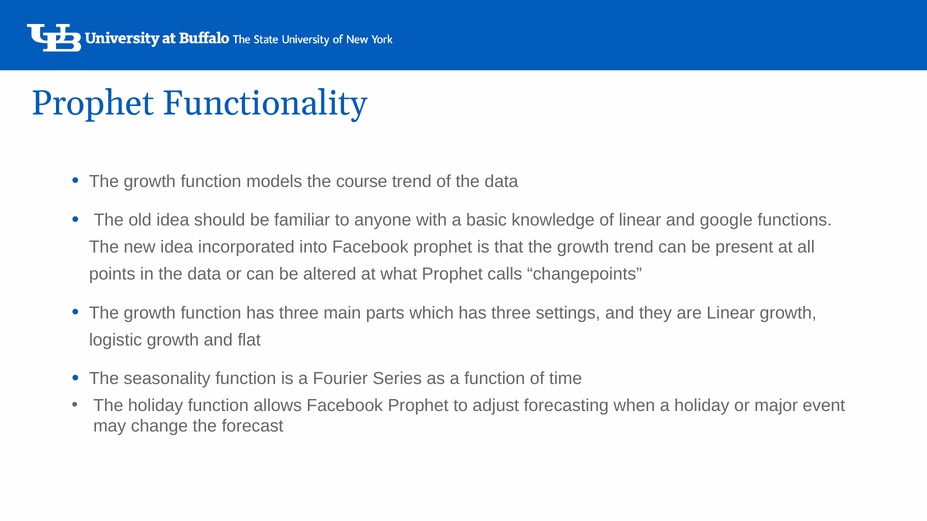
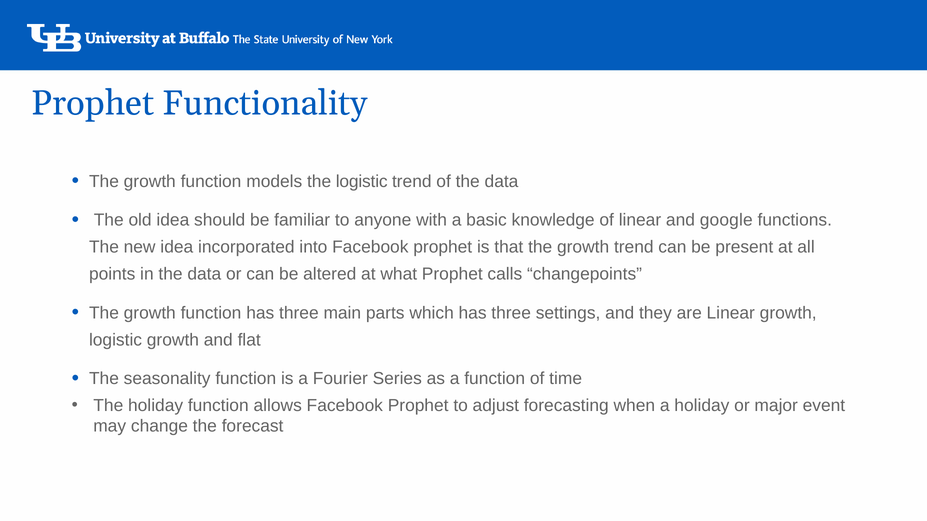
the course: course -> logistic (362, 182)
